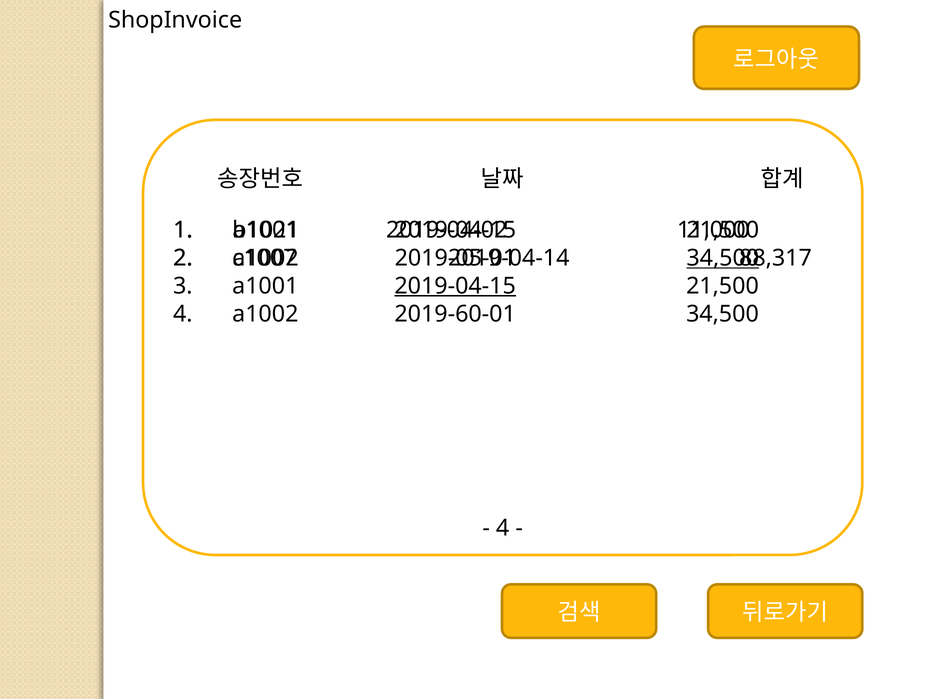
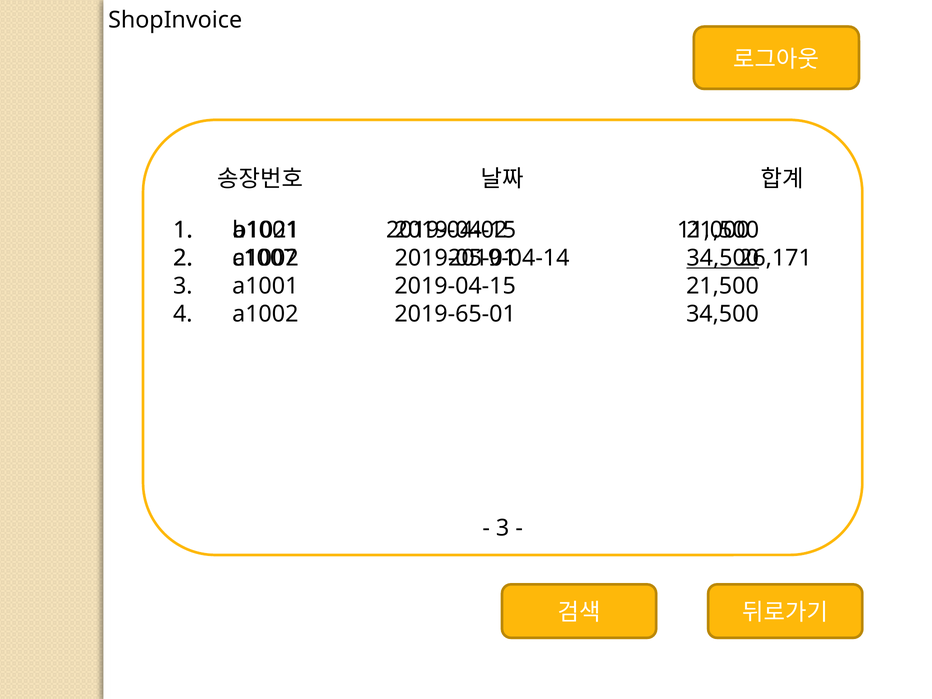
88,317: 88,317 -> 26,171 (775, 258)
2019-04-15 underline: present -> none (455, 286)
2019-60-01: 2019-60-01 -> 2019-65-01 (455, 314)
4: 4 -> 3 (503, 528)
